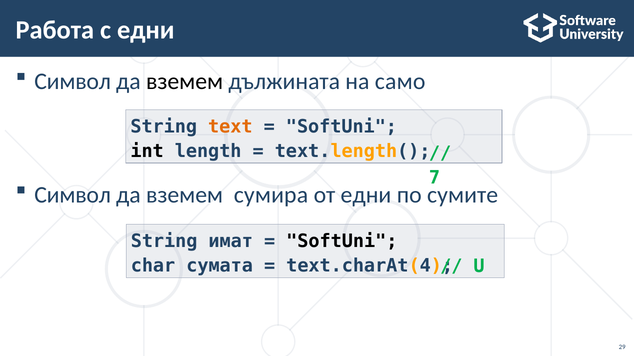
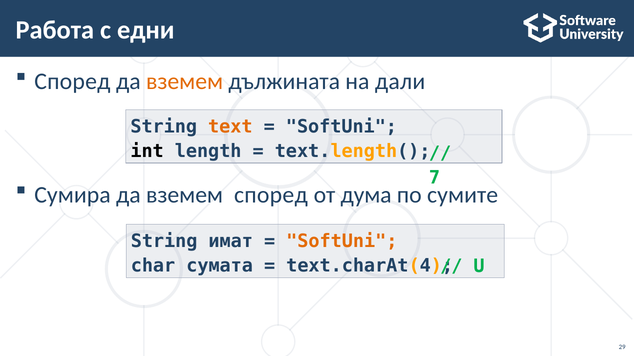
Символ: Символ -> Според (72, 81)
вземем colour: black -> orange (185, 81)
само: само -> дали (400, 81)
Символ: Символ -> Сумира (72, 195)
вземем сумира: сумира -> според (271, 195)
от едни: едни -> дума (366, 195)
SoftUni colour: black -> orange (342, 242)
